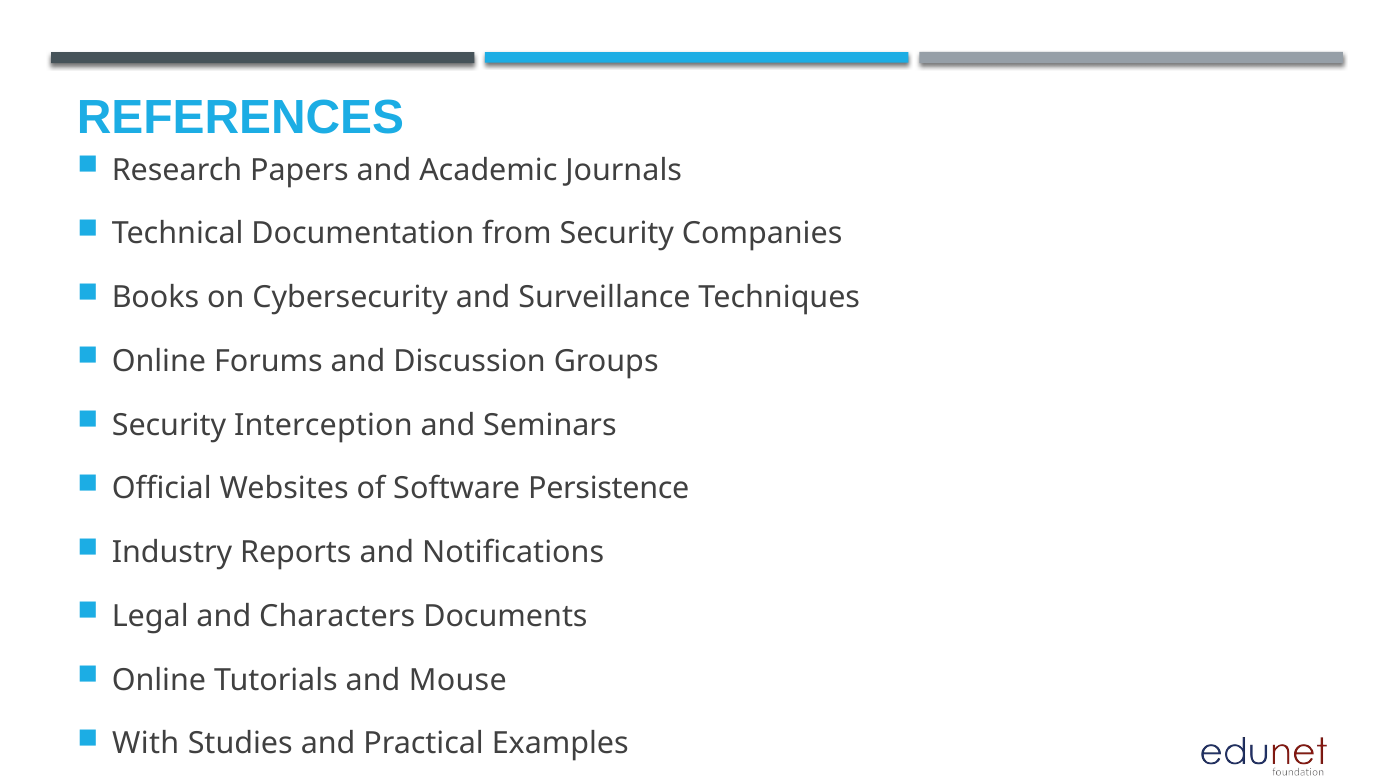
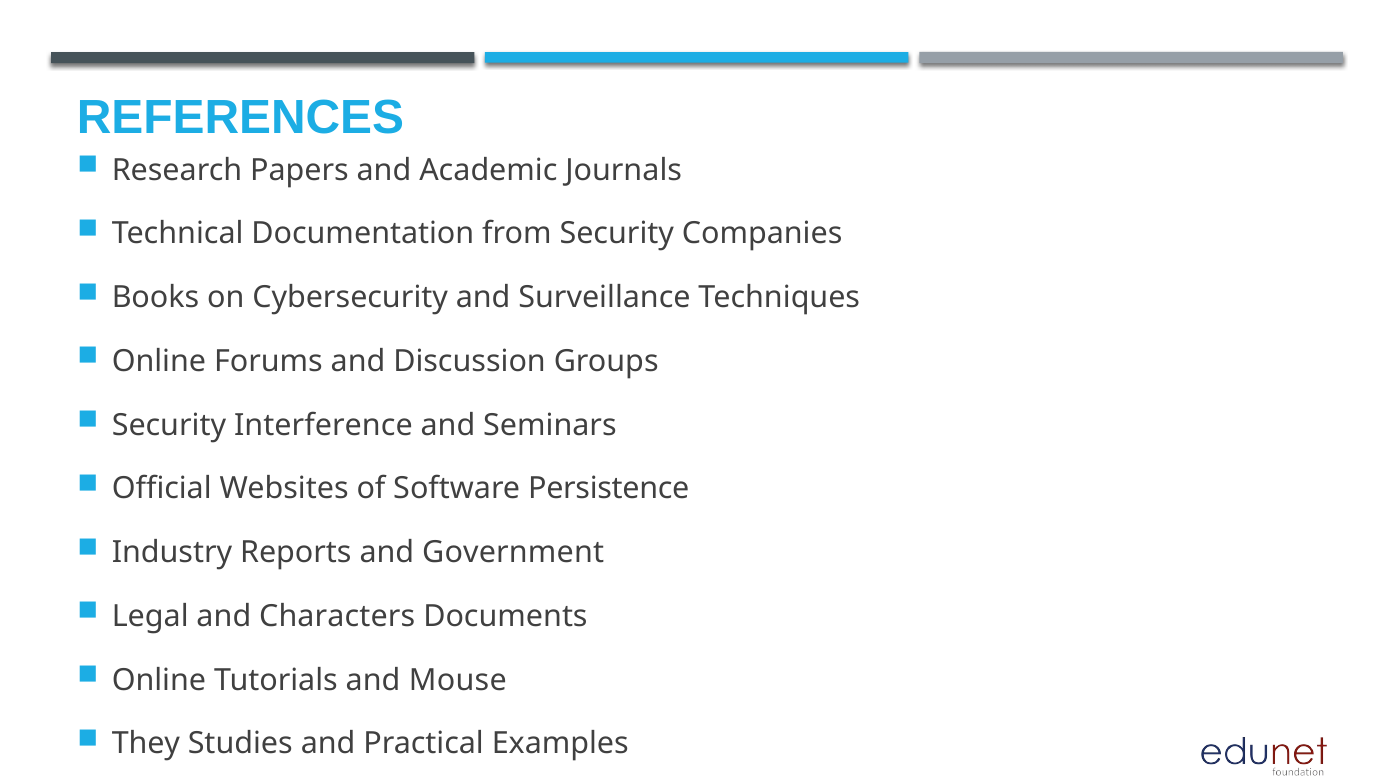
Interception: Interception -> Interference (323, 425)
Notifications: Notifications -> Government (513, 553)
With: With -> They (146, 744)
